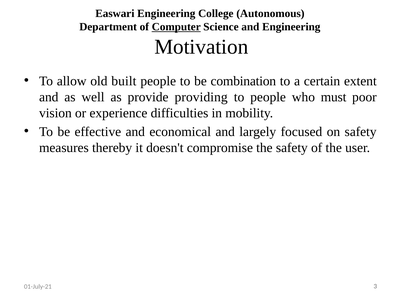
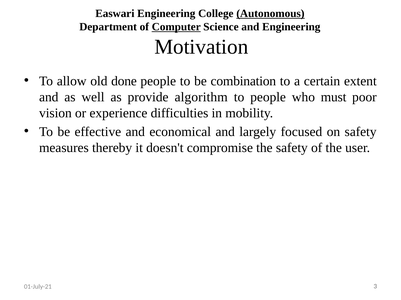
Autonomous underline: none -> present (270, 13)
built: built -> done (124, 81)
providing: providing -> algorithm (201, 97)
